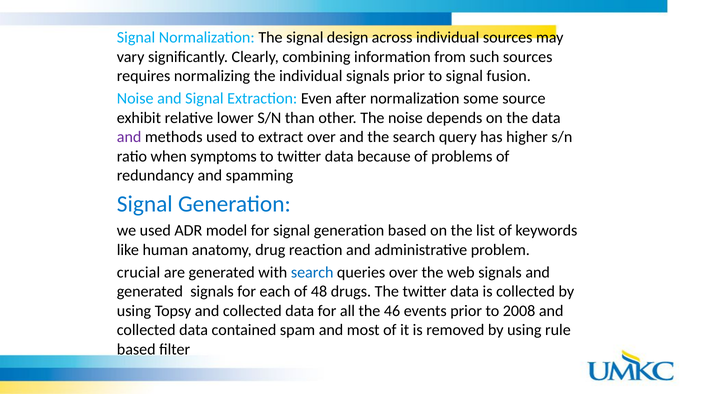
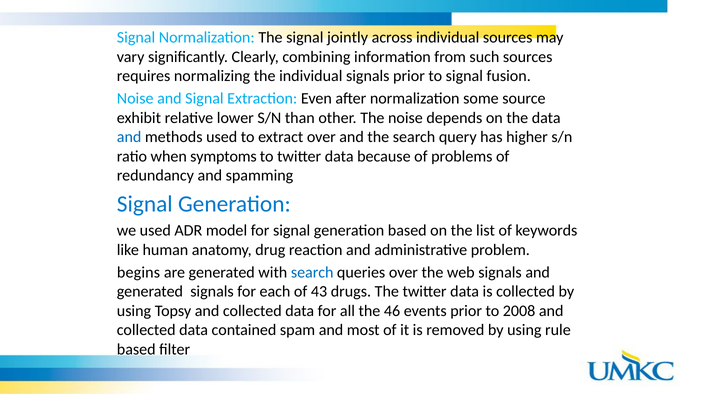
design: design -> jointly (348, 38)
and colour: purple -> blue (129, 137)
crucial: crucial -> begins (139, 272)
48: 48 -> 43 (319, 292)
